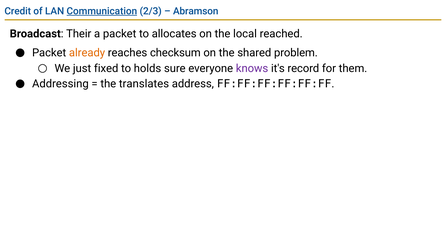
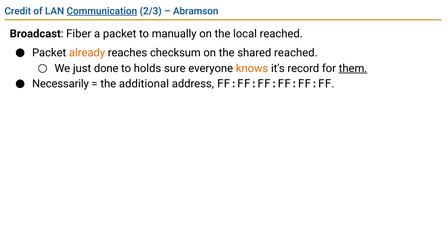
Their: Their -> Fiber (79, 34)
allocates: allocates -> manually (174, 34)
shared problem: problem -> reached (296, 53)
fixed: fixed -> done (106, 68)
knows colour: purple -> orange (252, 68)
them underline: none -> present (353, 68)
Addressing: Addressing -> Necessarily (60, 84)
translates: translates -> additional (144, 84)
